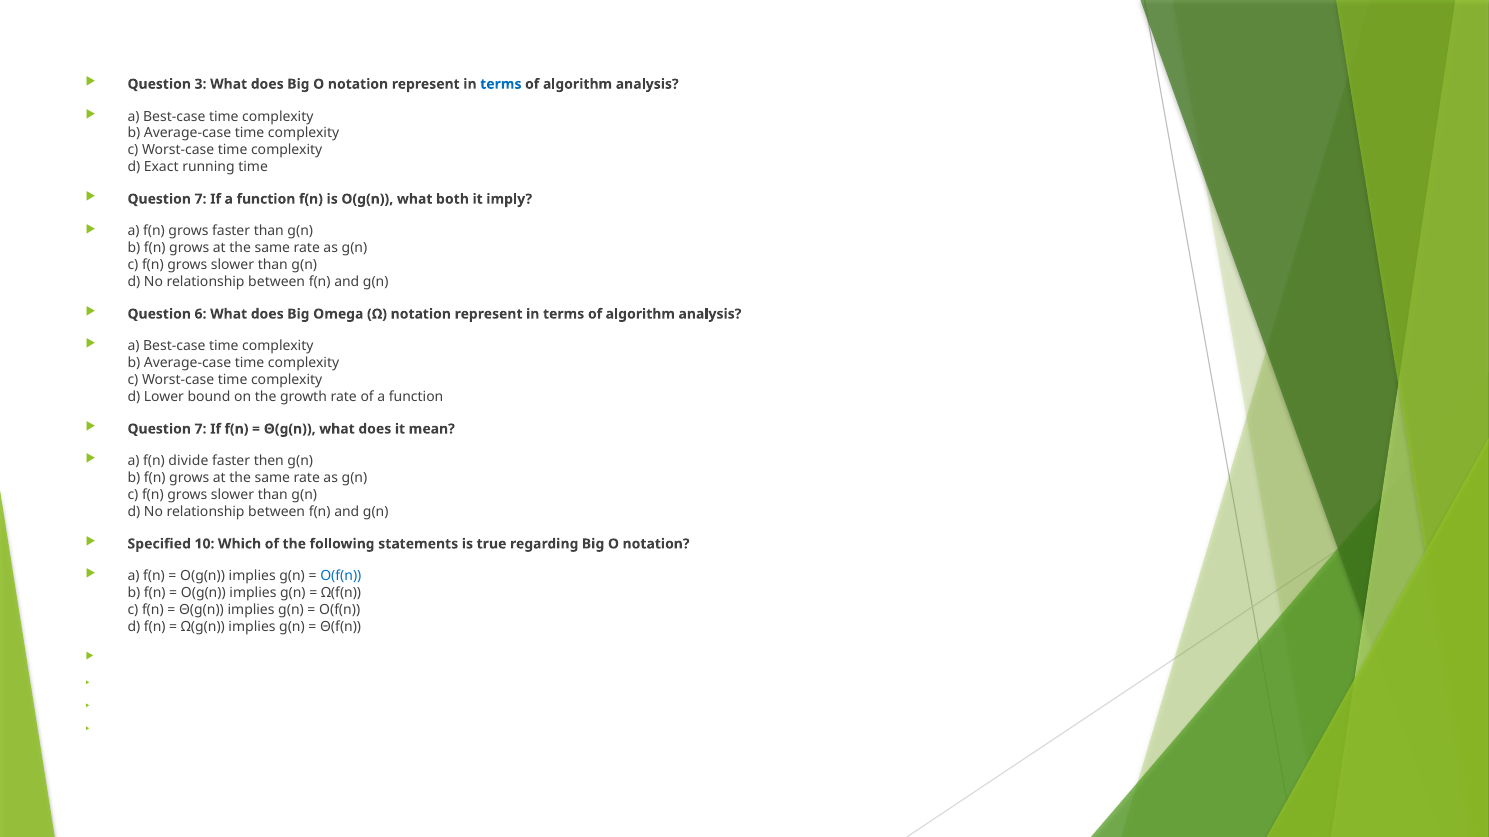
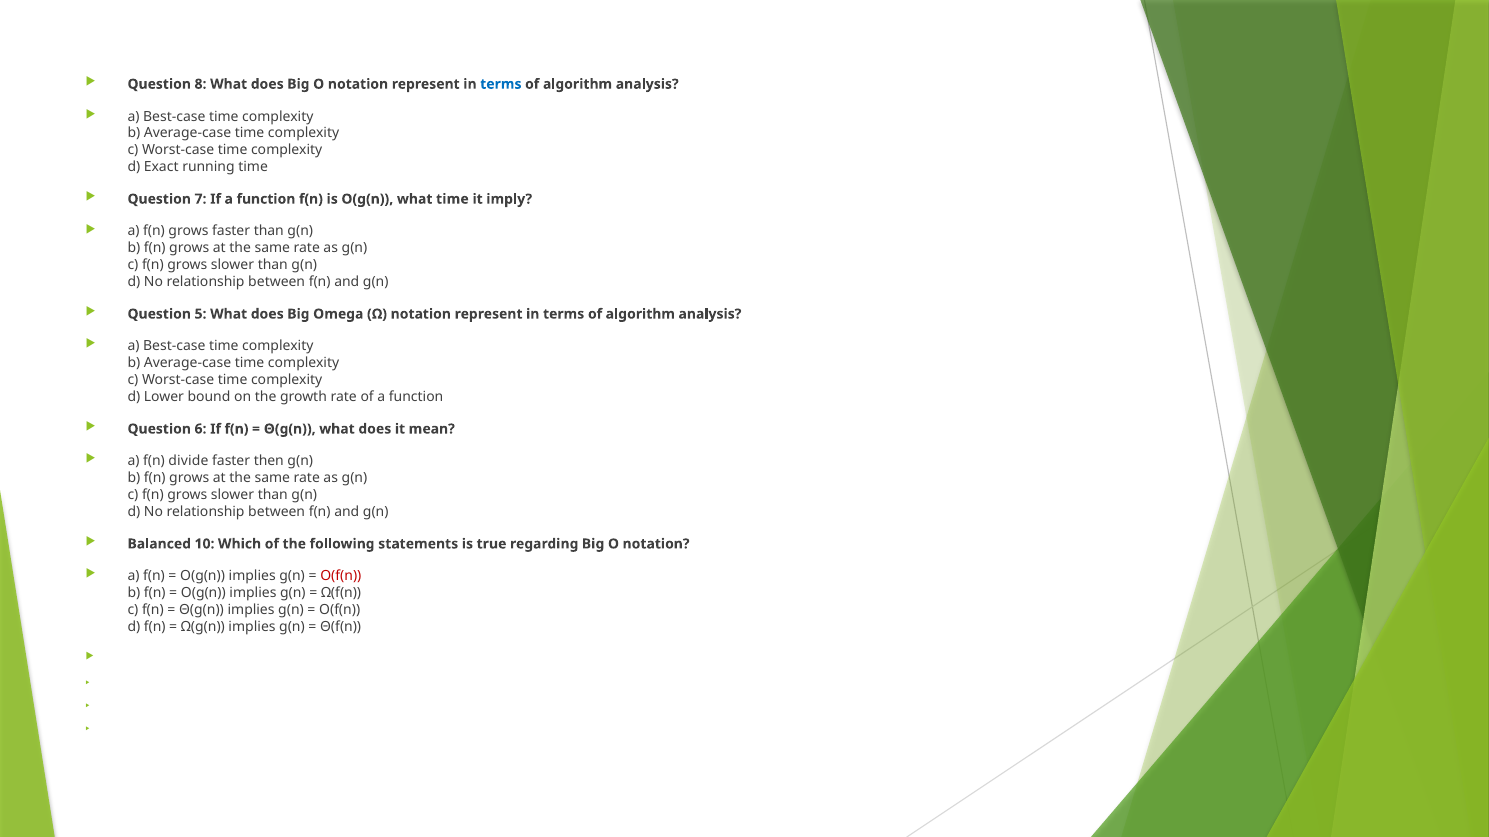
3: 3 -> 8 (201, 84)
what both: both -> time (452, 199)
6: 6 -> 5 (201, 314)
7: 7 -> 6 (201, 429)
Specified: Specified -> Balanced (159, 544)
O(f(n colour: blue -> red (341, 577)
